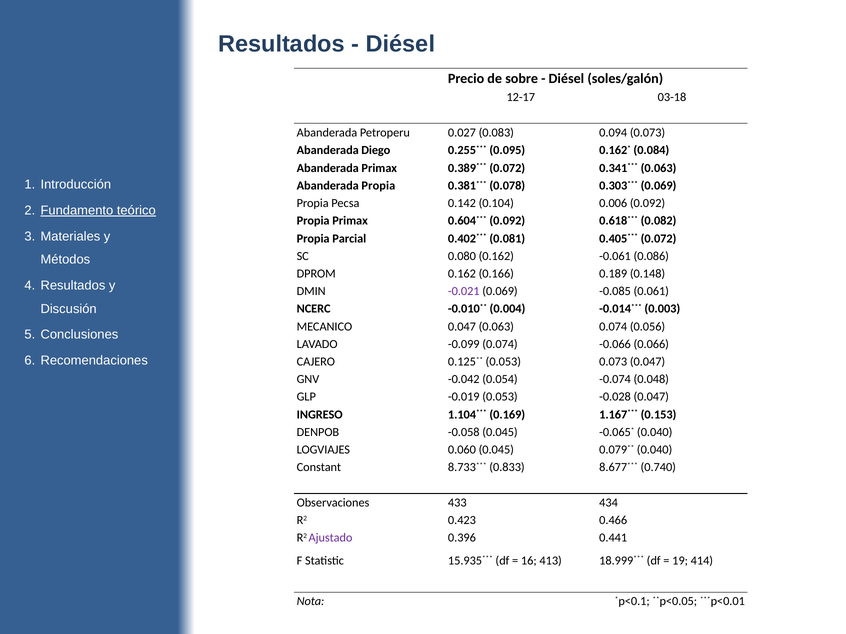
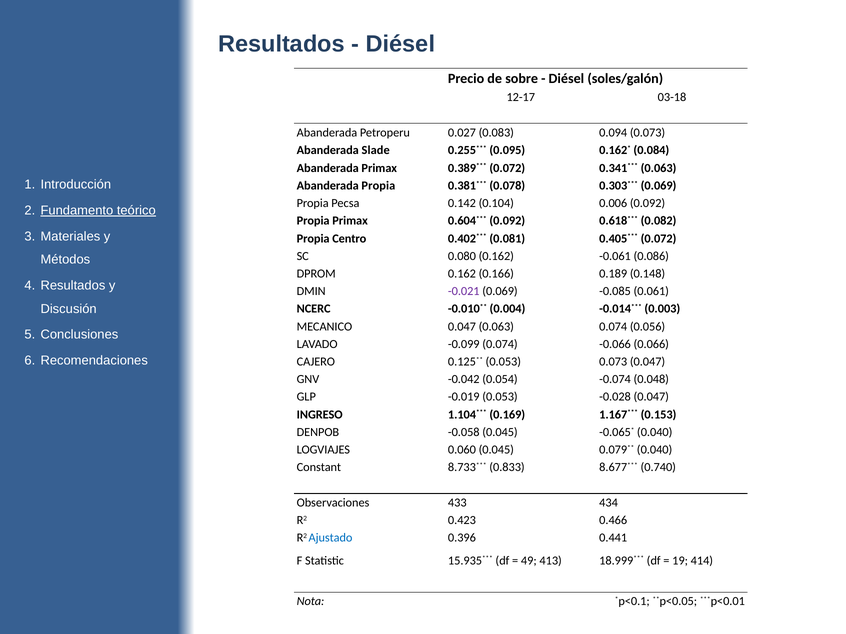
Diego: Diego -> Slade (376, 151)
Parcial: Parcial -> Centro (349, 239)
Ajustado colour: purple -> blue (331, 538)
16: 16 -> 49 (529, 561)
